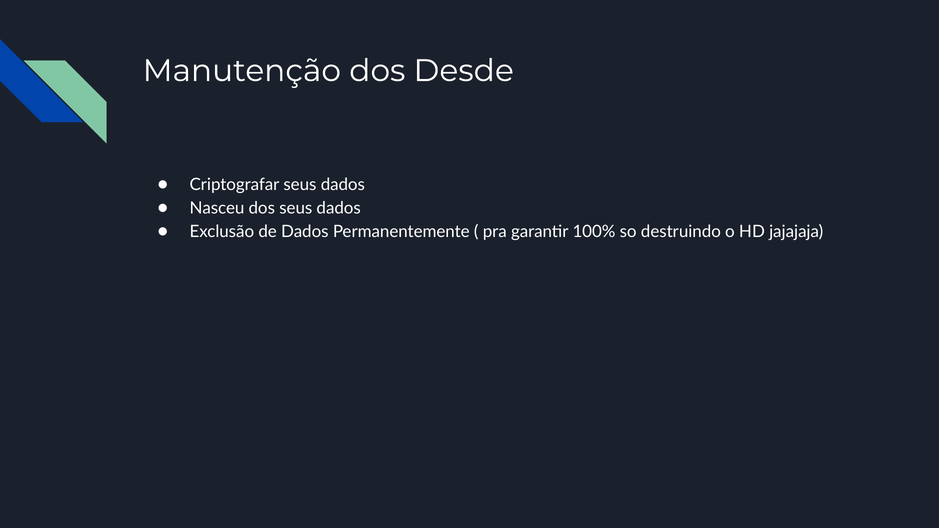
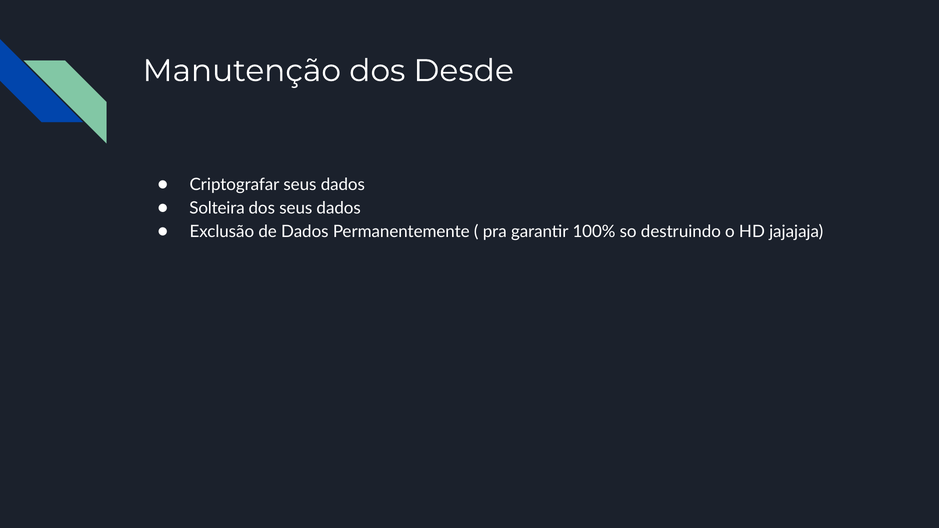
Nasceu: Nasceu -> Solteira (217, 208)
